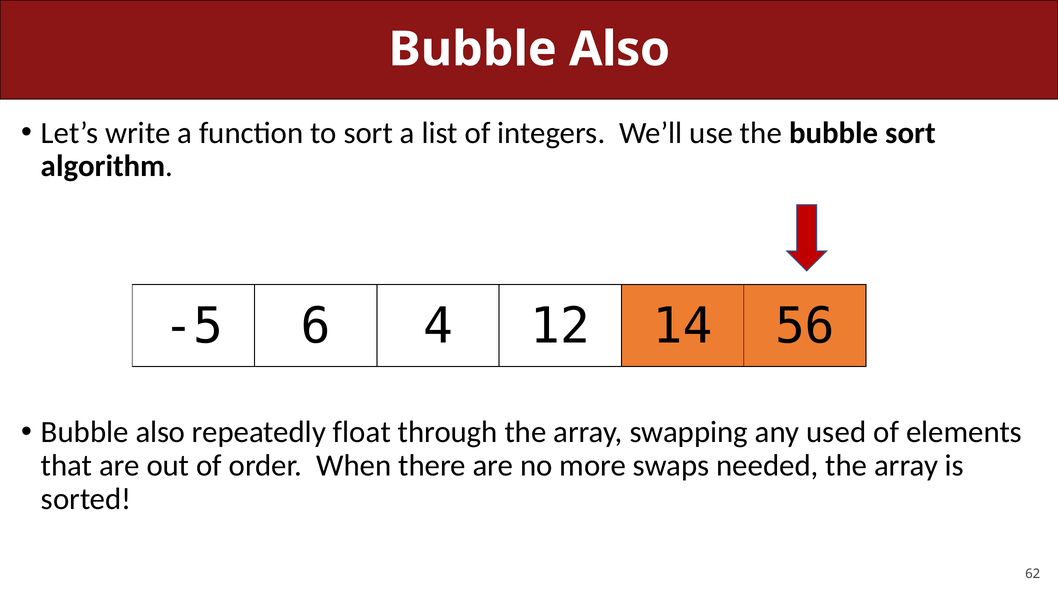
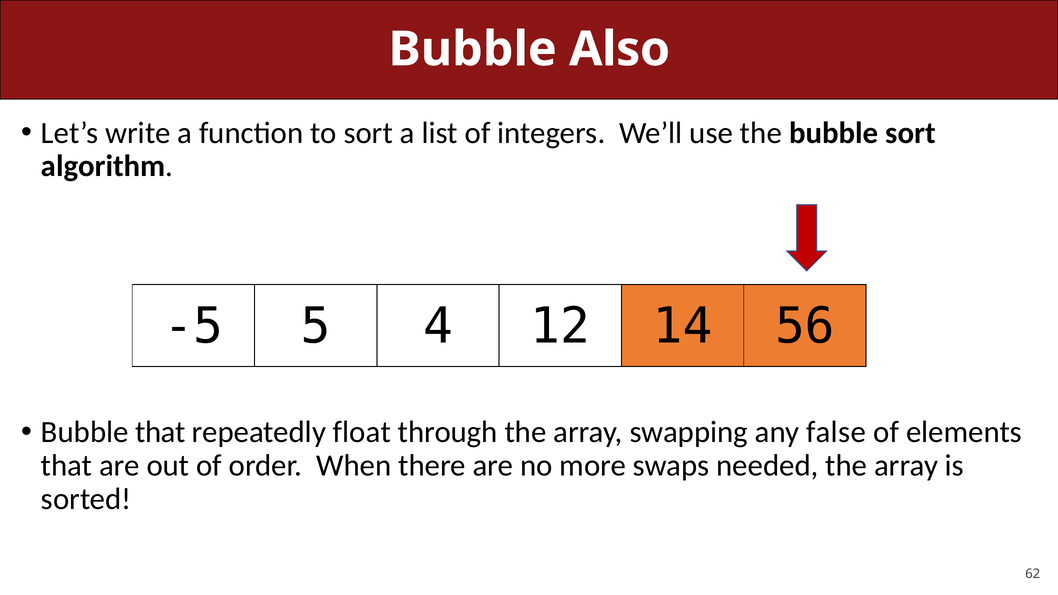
6: 6 -> 5 (316, 326)
also: also -> that (160, 432)
used: used -> false (836, 432)
